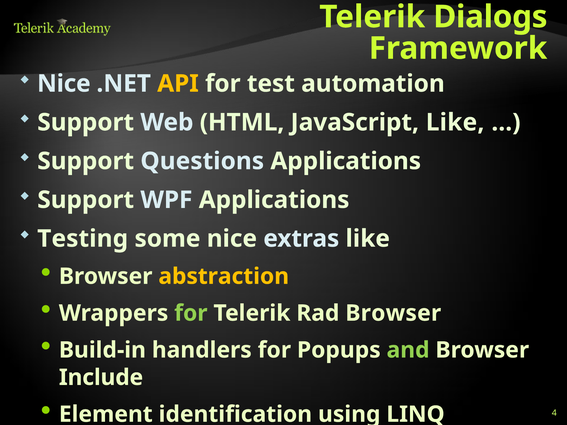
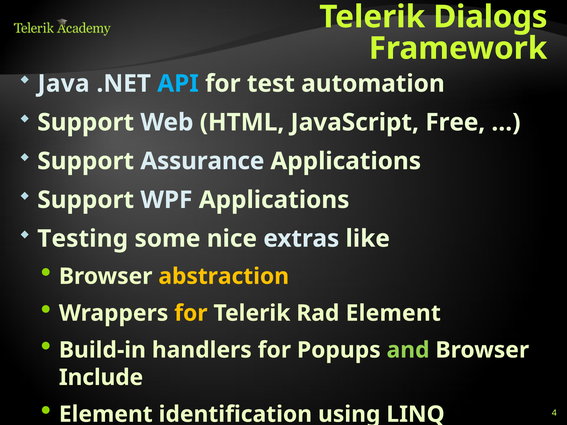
Nice: Nice -> Java (64, 84)
API colour: yellow -> light blue (178, 84)
JavaScript Like: Like -> Free (455, 122)
Questions: Questions -> Assurance (202, 161)
for colour: light green -> yellow (191, 313)
Rad Browser: Browser -> Element (393, 313)
